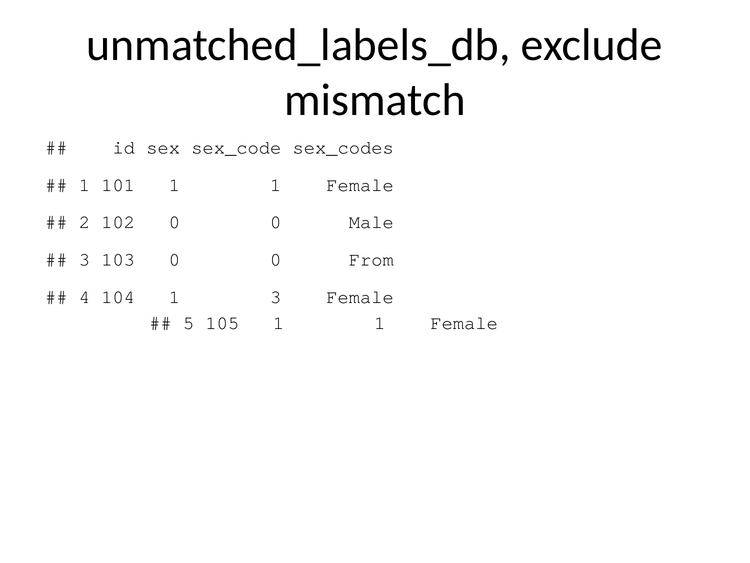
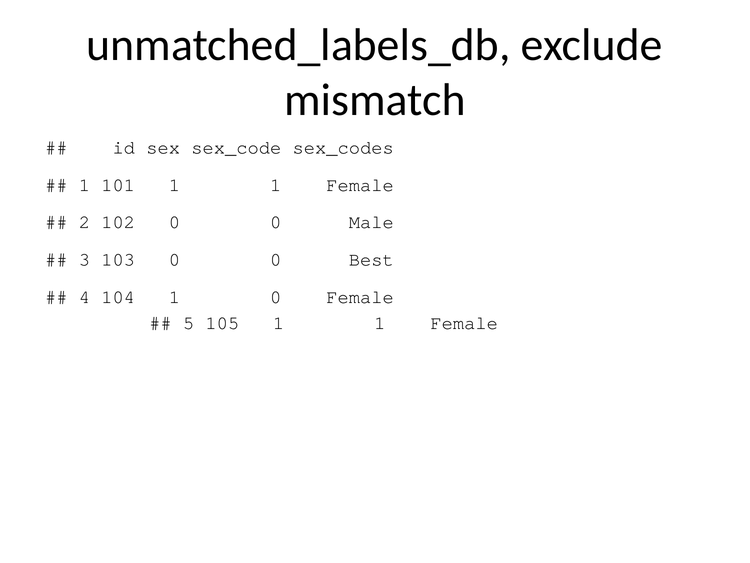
From: From -> Best (371, 259)
1 3: 3 -> 0 (276, 297)
